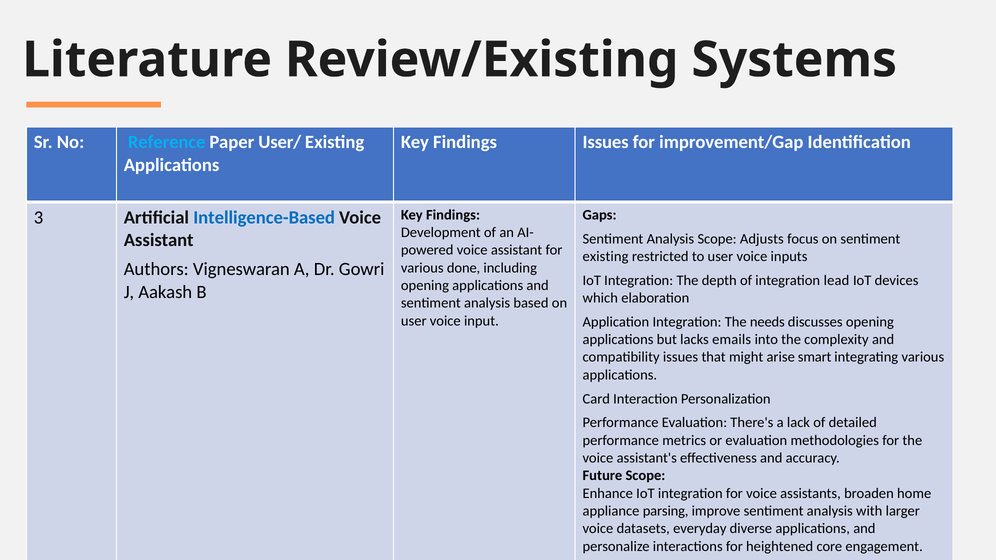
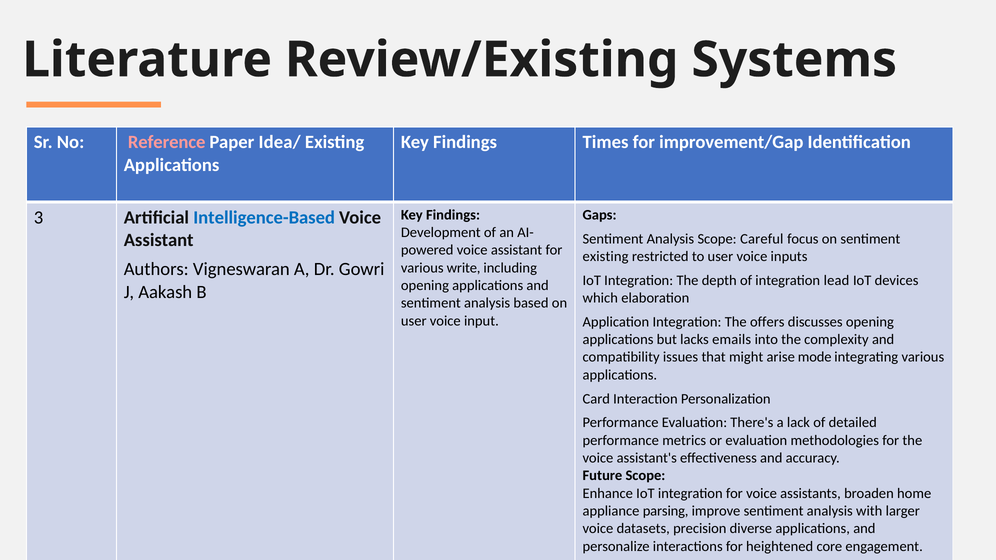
Reference colour: light blue -> pink (167, 142)
User/: User/ -> Idea/ (280, 142)
Findings Issues: Issues -> Times (606, 142)
Adjusts: Adjusts -> Careful (762, 239)
done: done -> write (464, 268)
needs: needs -> offers (767, 322)
smart: smart -> mode (815, 357)
everyday: everyday -> precision (700, 529)
